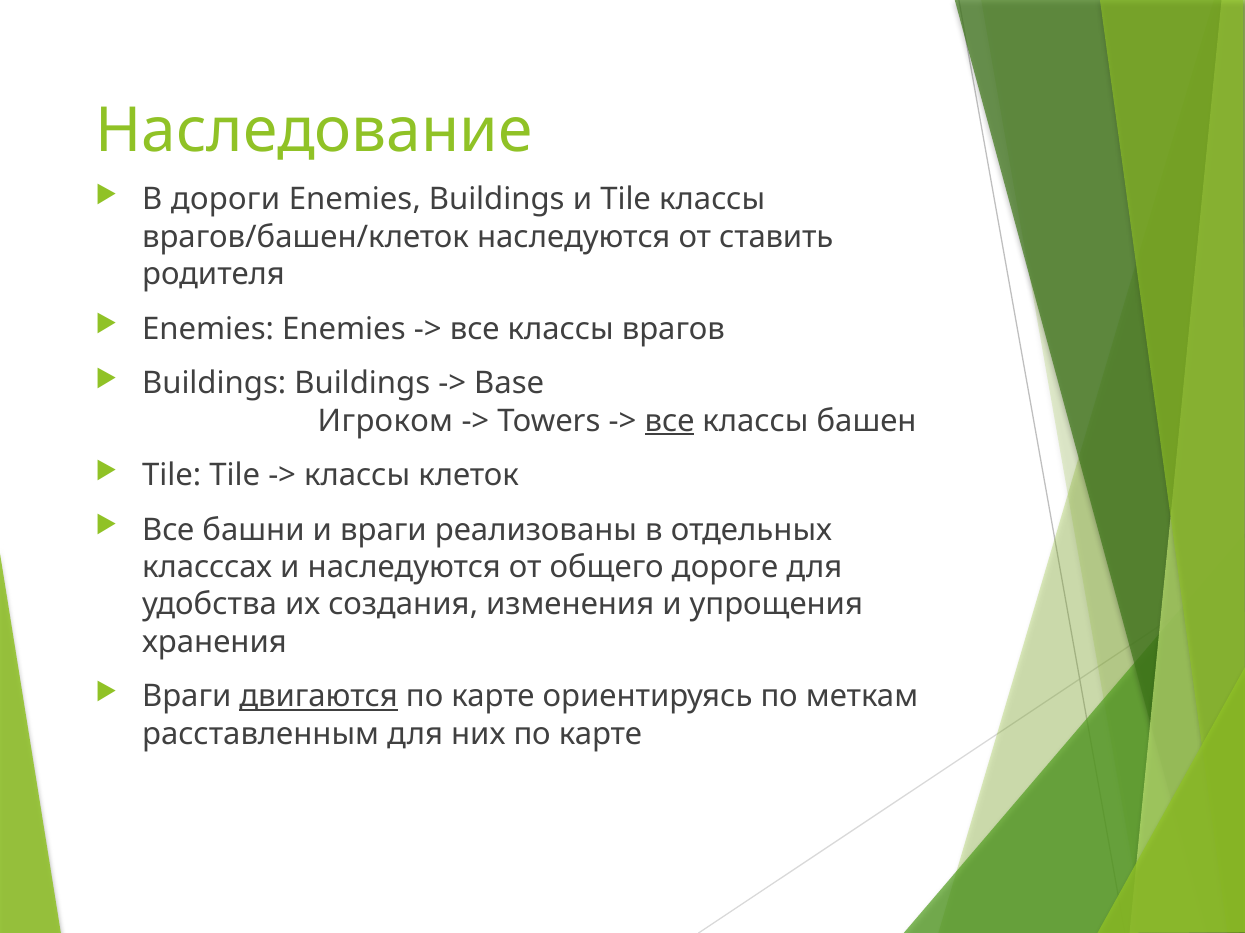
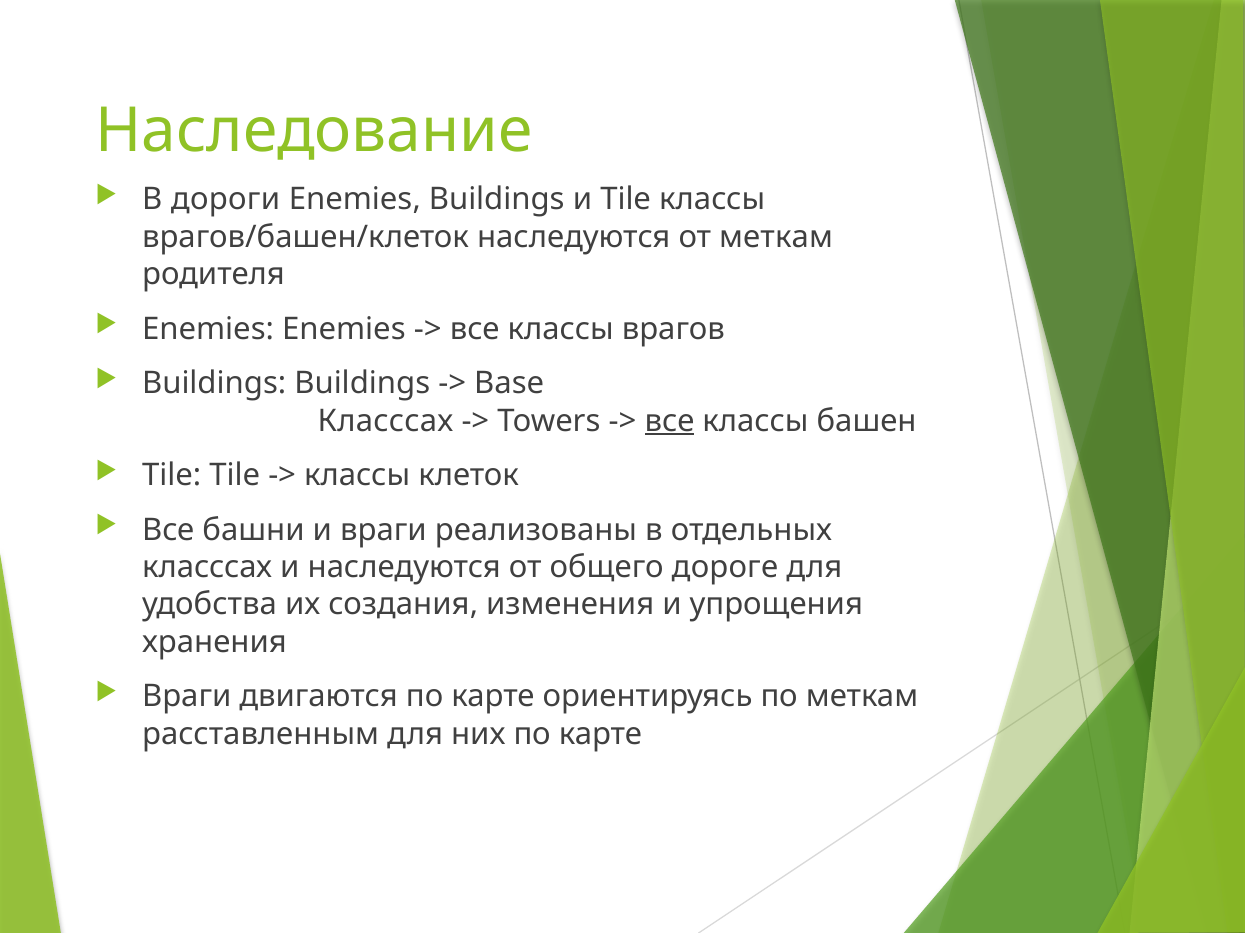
от ставить: ставить -> меткам (776, 237)
Игроком: Игроком -> Класссах (385, 421)
двигаются underline: present -> none (319, 697)
